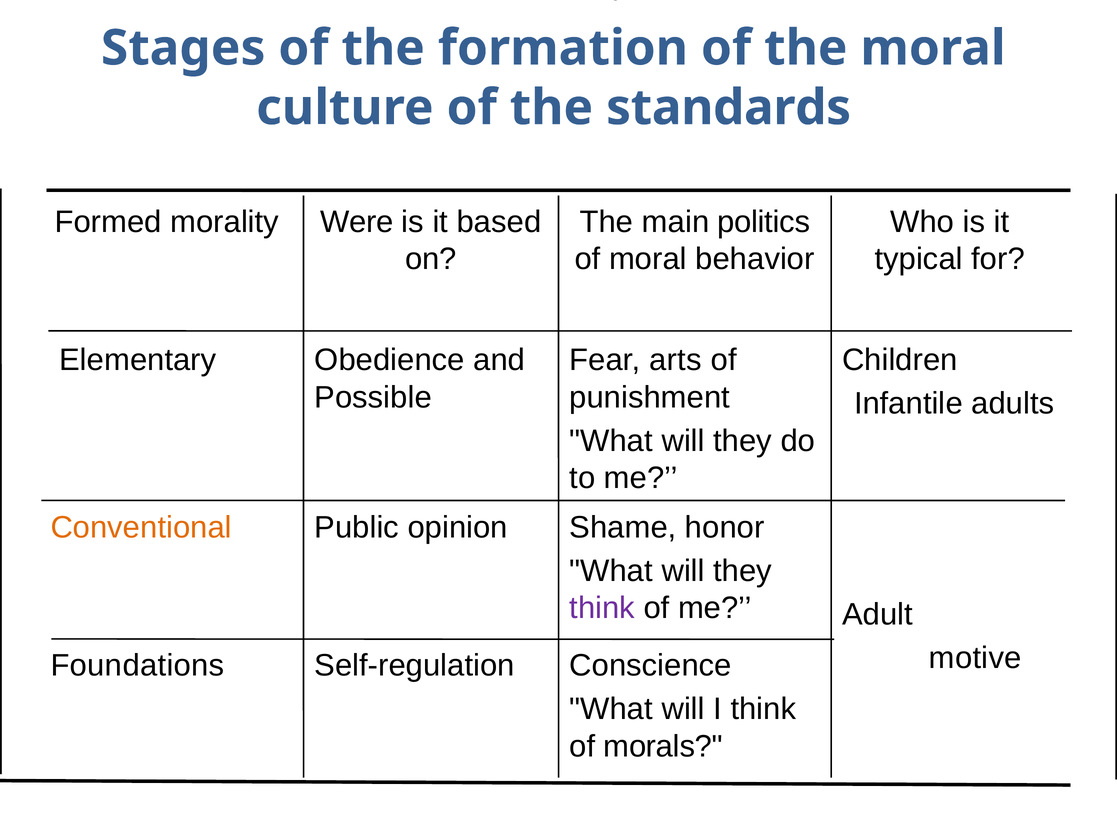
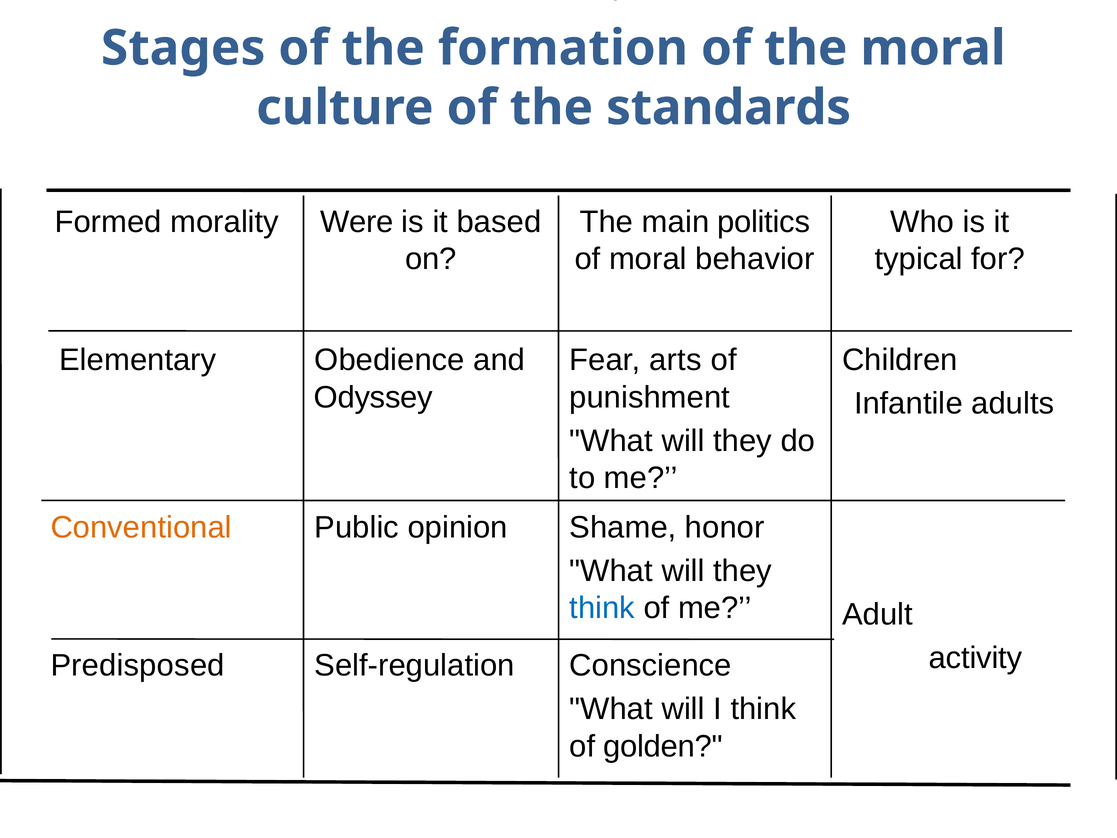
Possible: Possible -> Odyssey (373, 397)
think colour: purple -> blue (602, 608)
motive: motive -> activity (976, 658)
Foundations: Foundations -> Predisposed (138, 665)
morals: morals -> golden (663, 746)
